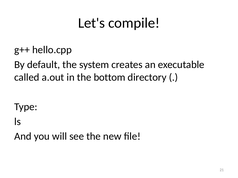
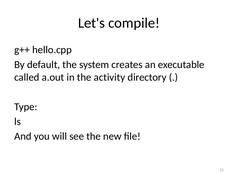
bottom: bottom -> activity (109, 77)
